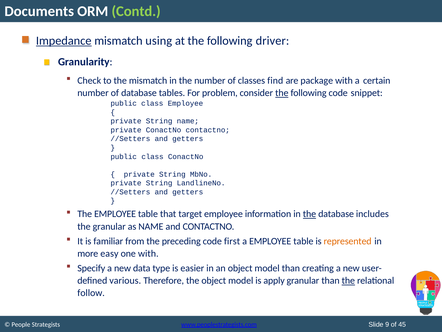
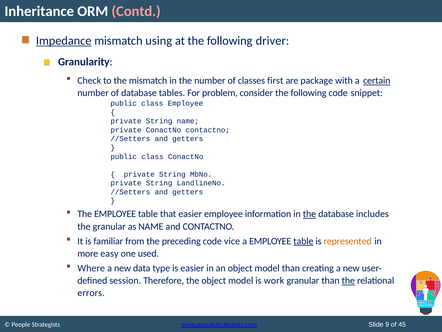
Documents: Documents -> Inheritance (39, 11)
Contd colour: light green -> pink (136, 11)
find: find -> first (275, 81)
certain underline: none -> present (377, 81)
the underline: present -> none (282, 93)
that target: target -> easier (190, 214)
first: first -> vice (232, 241)
table underline: none -> present (303, 241)
one with: with -> used (148, 253)
Specify: Specify -> Where (91, 268)
various: various -> session (125, 280)
apply: apply -> work (274, 280)
follow: follow -> errors (91, 293)
